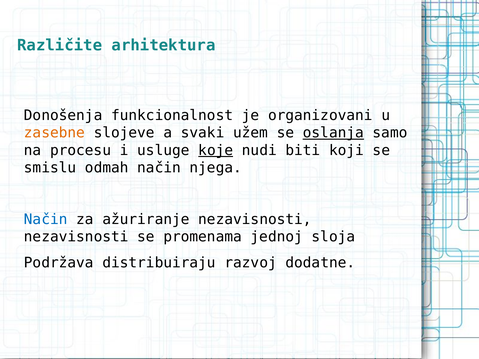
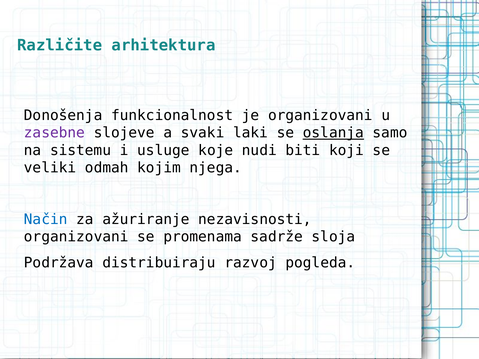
zasebne colour: orange -> purple (54, 133)
užem: užem -> laki (251, 133)
procesu: procesu -> sistemu (81, 150)
koje underline: present -> none (216, 150)
smislu: smislu -> veliki (50, 168)
odmah način: način -> kojim (159, 168)
nezavisnosti: nezavisnosti -> organizovani (76, 237)
jednoj: jednoj -> sadrže (277, 237)
dodatne: dodatne -> pogleda (320, 263)
